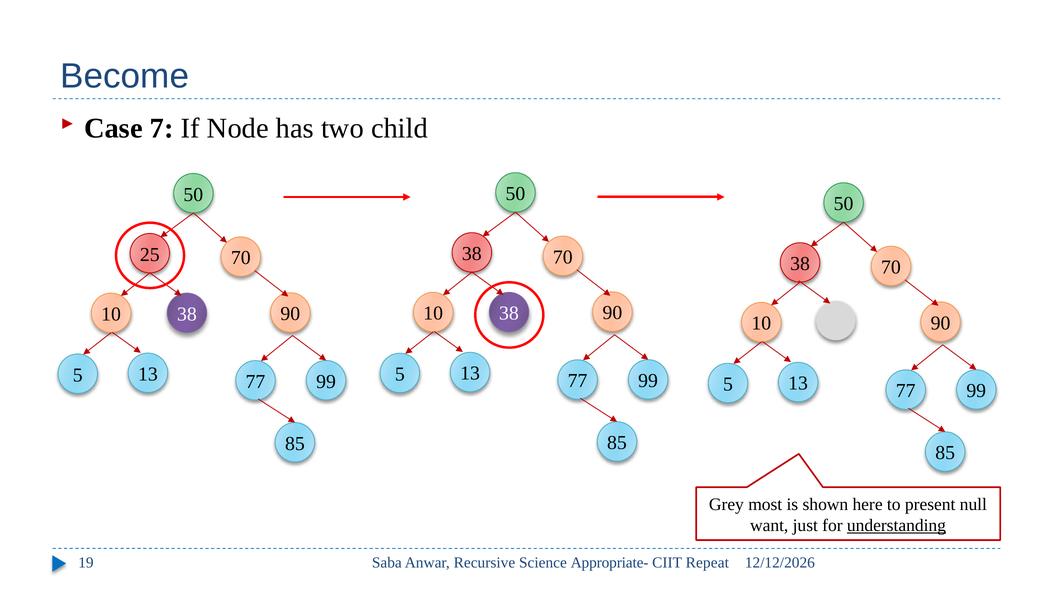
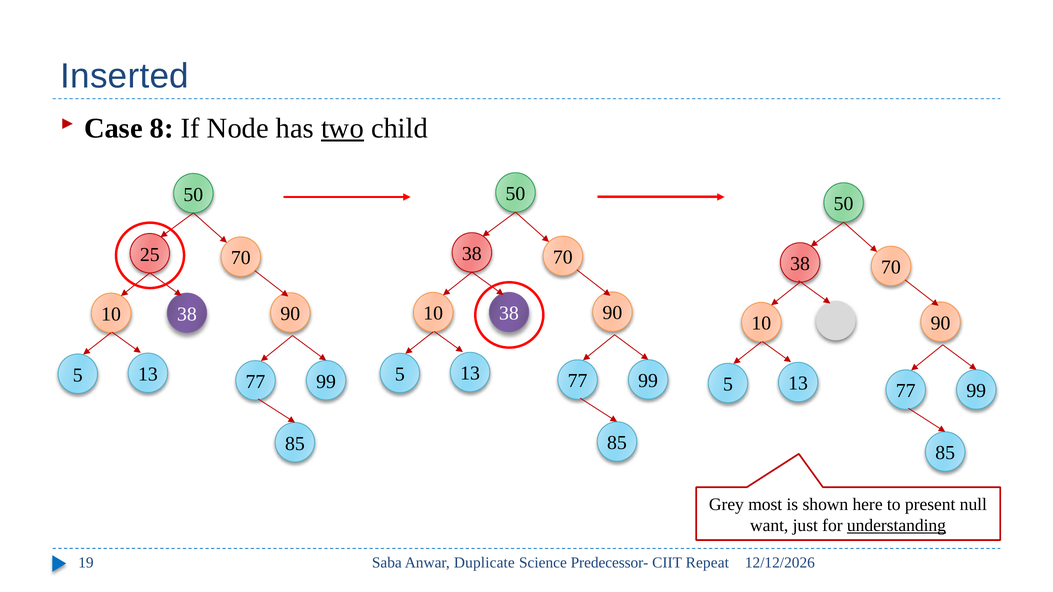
Become: Become -> Inserted (125, 76)
7: 7 -> 8 (162, 128)
two underline: none -> present (342, 128)
Recursive: Recursive -> Duplicate (484, 563)
Appropriate-: Appropriate- -> Predecessor- (610, 563)
